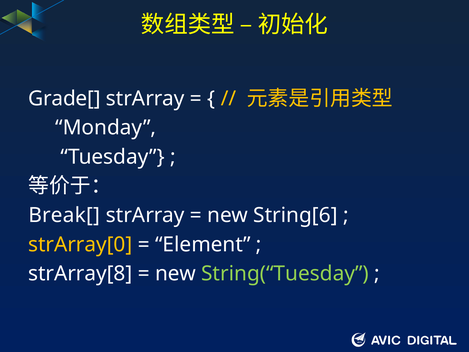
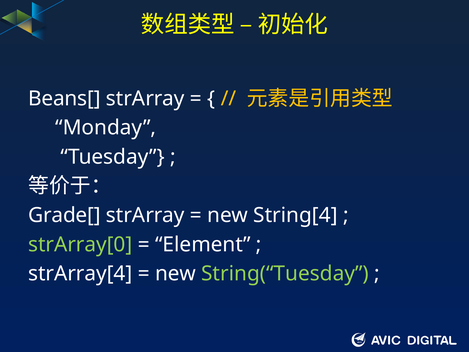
Grade[: Grade[ -> Beans[ (64, 98)
Break[: Break[ -> Grade[ (64, 215)
String[6: String[6 -> String[4 (295, 215)
strArray[0 colour: yellow -> light green (80, 244)
strArray[8: strArray[8 -> strArray[4 (80, 274)
